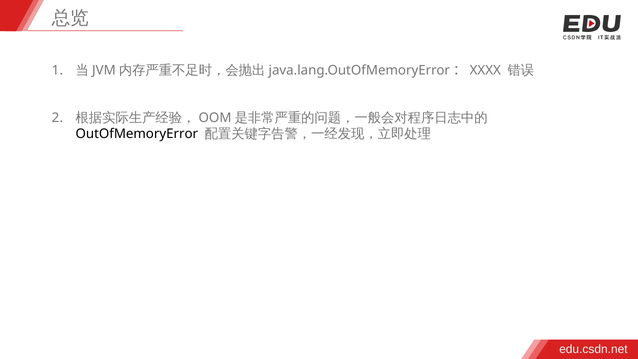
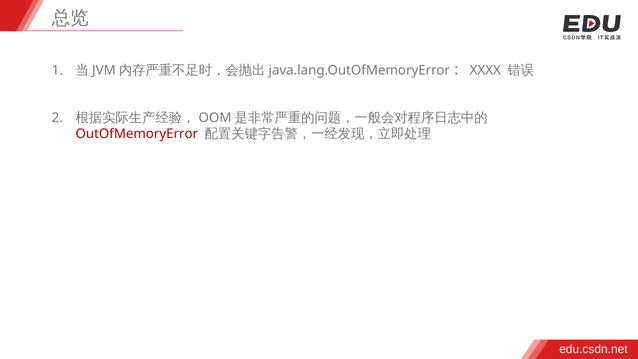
OutOfMemoryError colour: black -> red (137, 134)
